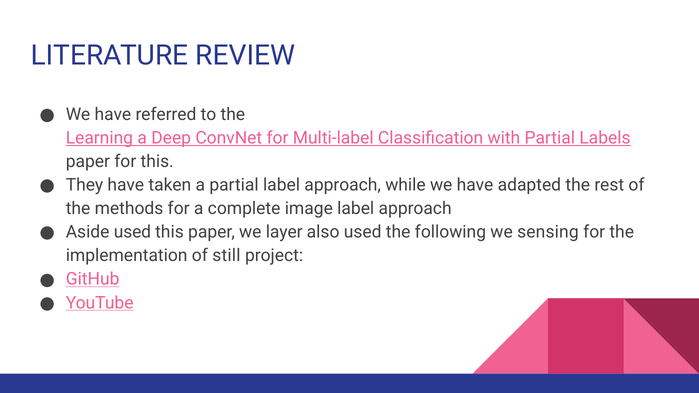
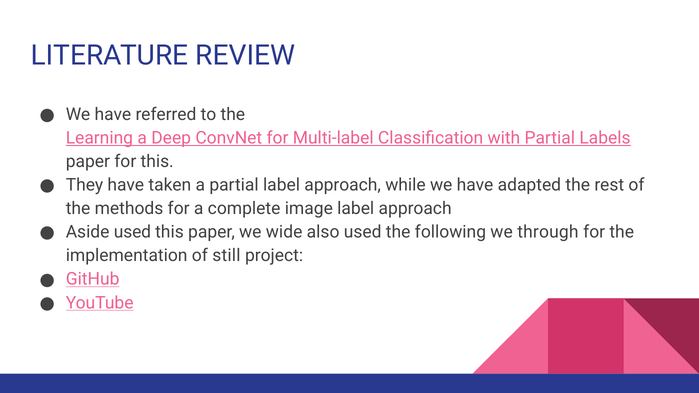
layer: layer -> wide (284, 232)
sensing: sensing -> through (548, 232)
